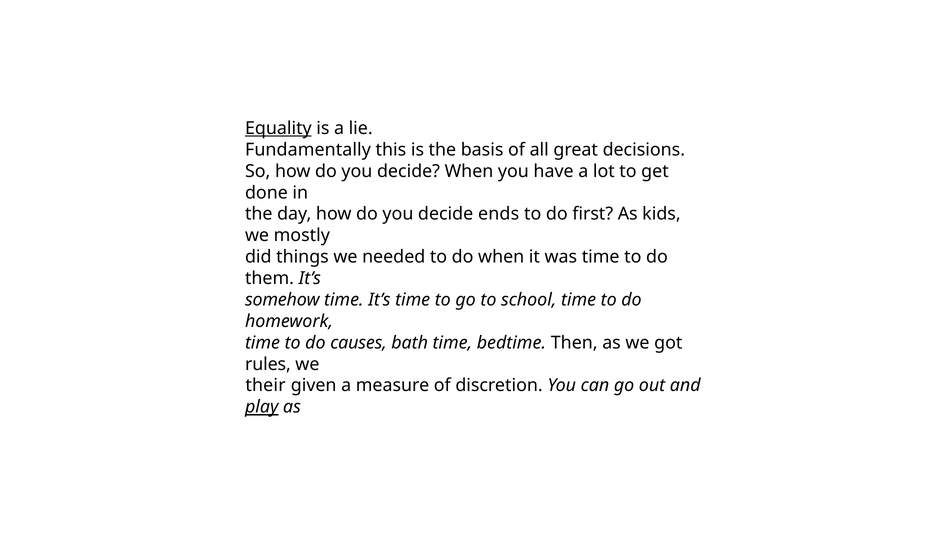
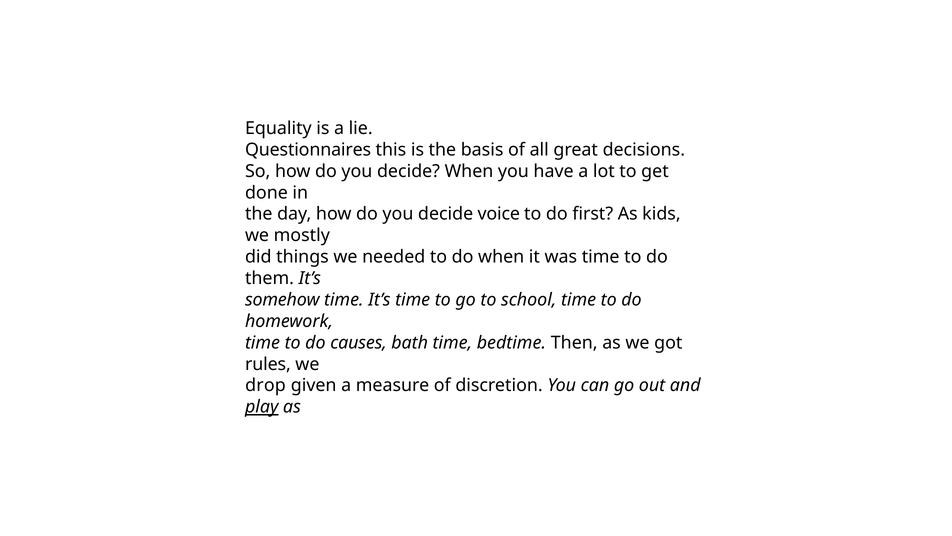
Equality underline: present -> none (278, 128)
Fundamentally: Fundamentally -> Questionnaires (308, 150)
ends: ends -> voice (499, 214)
their: their -> drop (266, 385)
